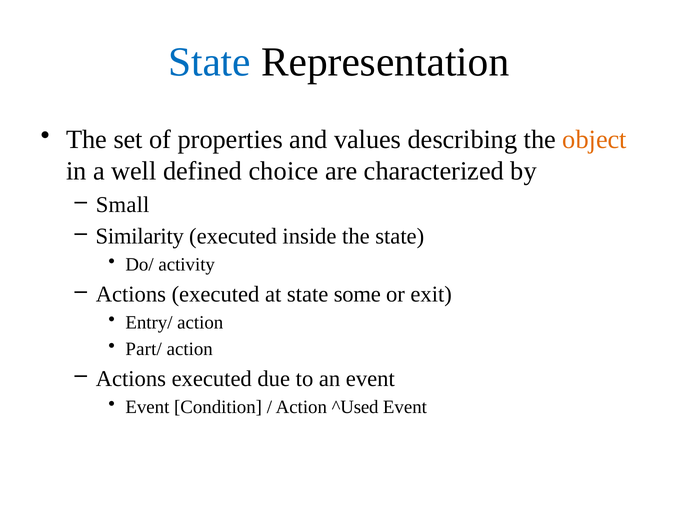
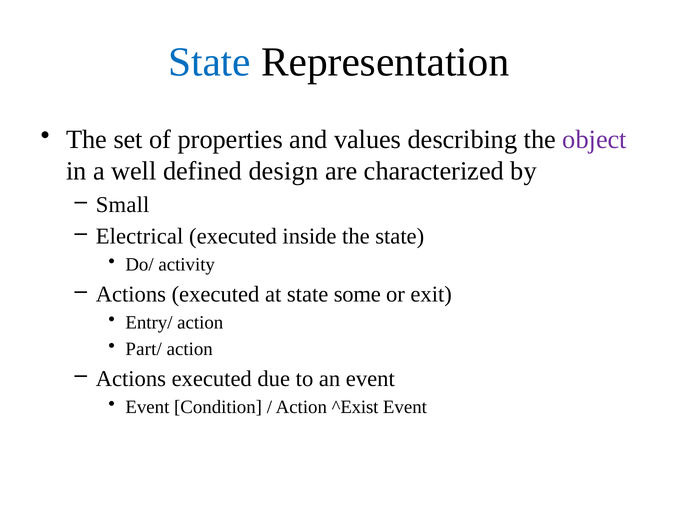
object colour: orange -> purple (595, 140)
choice: choice -> design (284, 171)
Similarity: Similarity -> Electrical (140, 237)
^Used: ^Used -> ^Exist (355, 407)
